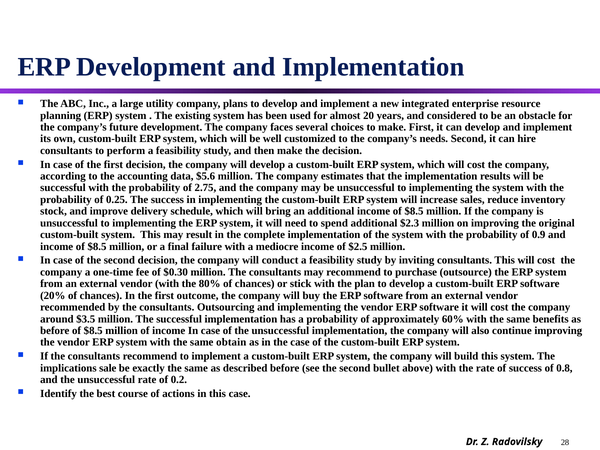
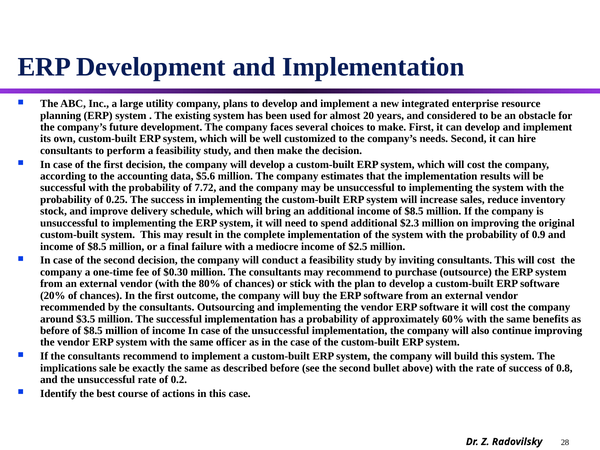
2.75: 2.75 -> 7.72 (205, 188)
obtain: obtain -> officer (231, 342)
